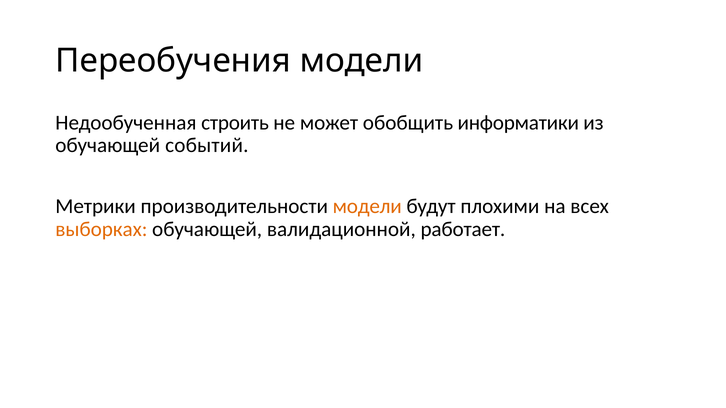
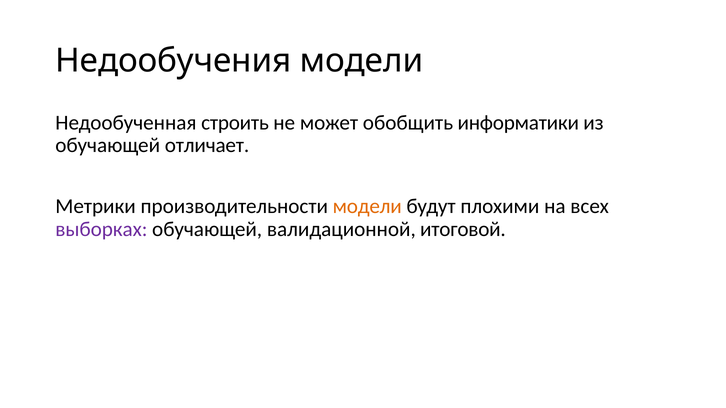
Переобучения: Переобучения -> Недообучения (173, 61)
событий: событий -> отличает (207, 146)
выборках colour: orange -> purple (101, 229)
работает: работает -> итоговой (463, 229)
